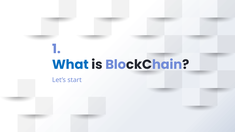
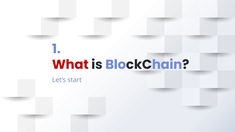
What colour: blue -> red (70, 65)
